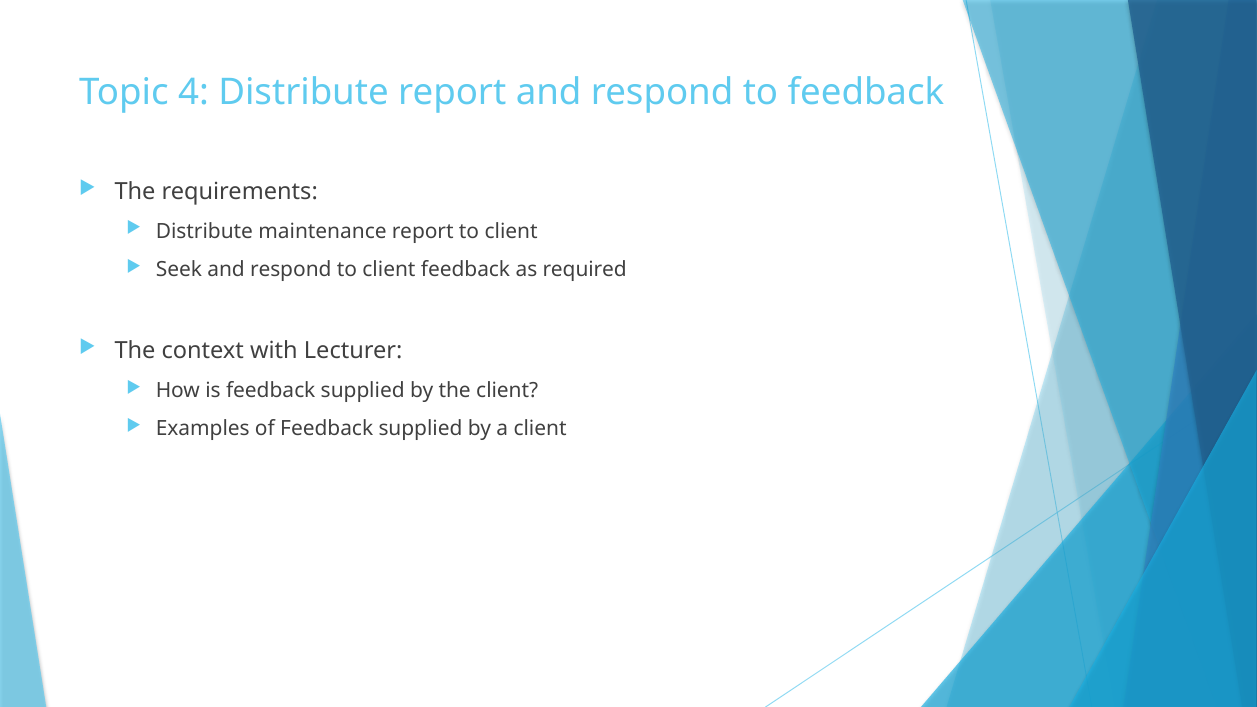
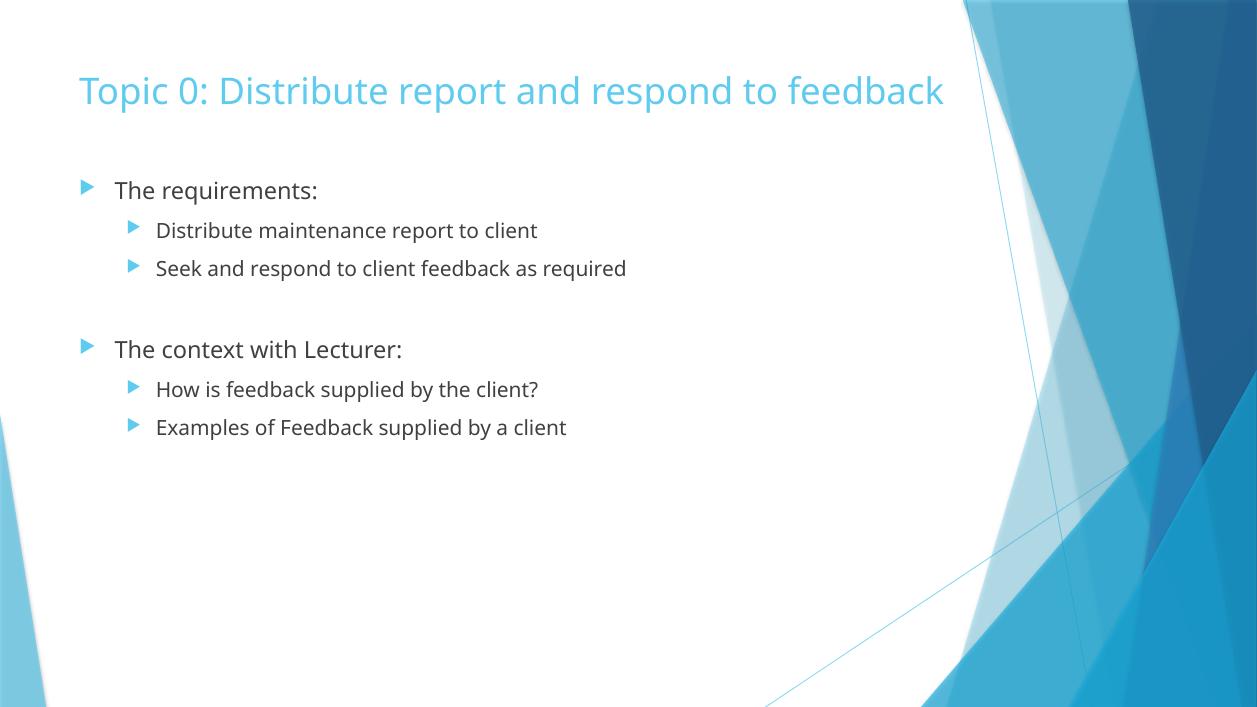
4: 4 -> 0 (194, 92)
